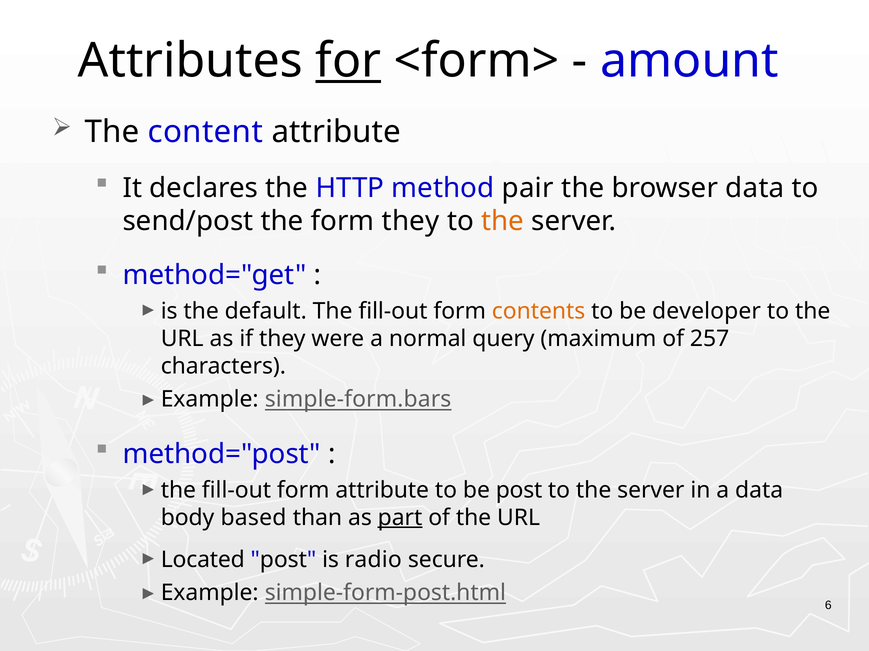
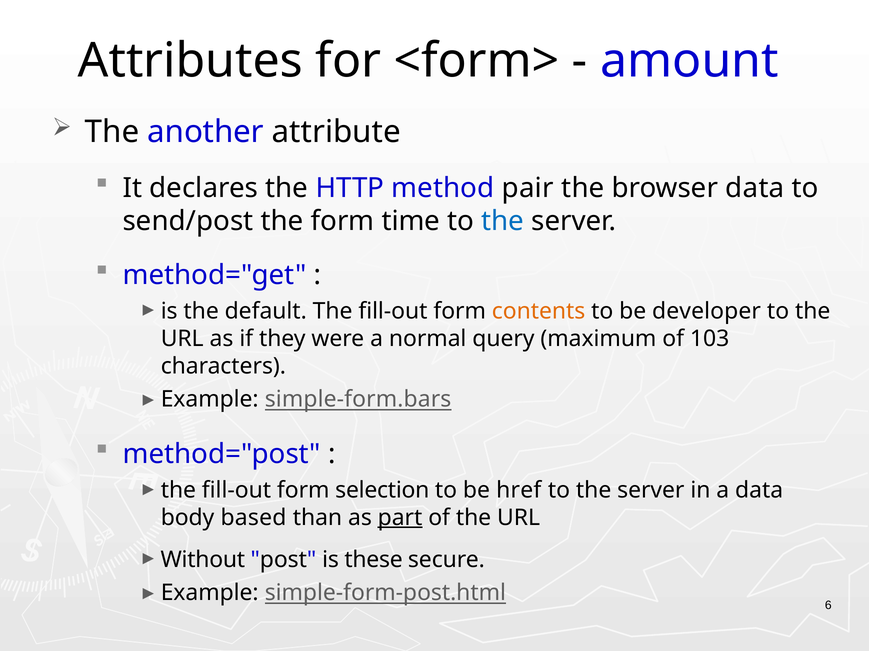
for underline: present -> none (348, 61)
content: content -> another (206, 132)
form they: they -> time (411, 222)
the colour: orange -> blue (503, 222)
257: 257 -> 103 (710, 339)
form attribute: attribute -> selection (382, 491)
be post: post -> href (519, 491)
Located: Located -> Without (203, 560)
radio: radio -> these (374, 560)
